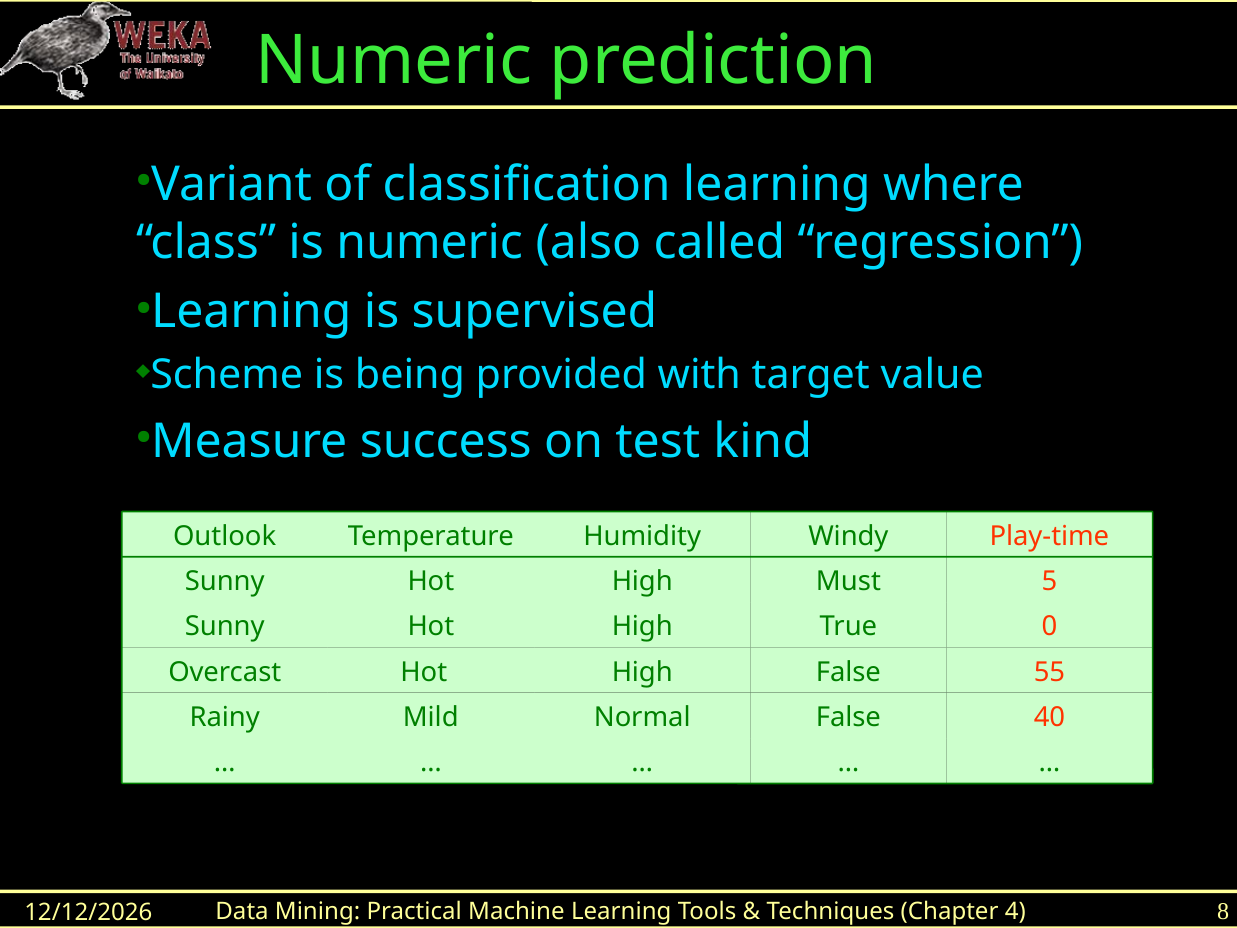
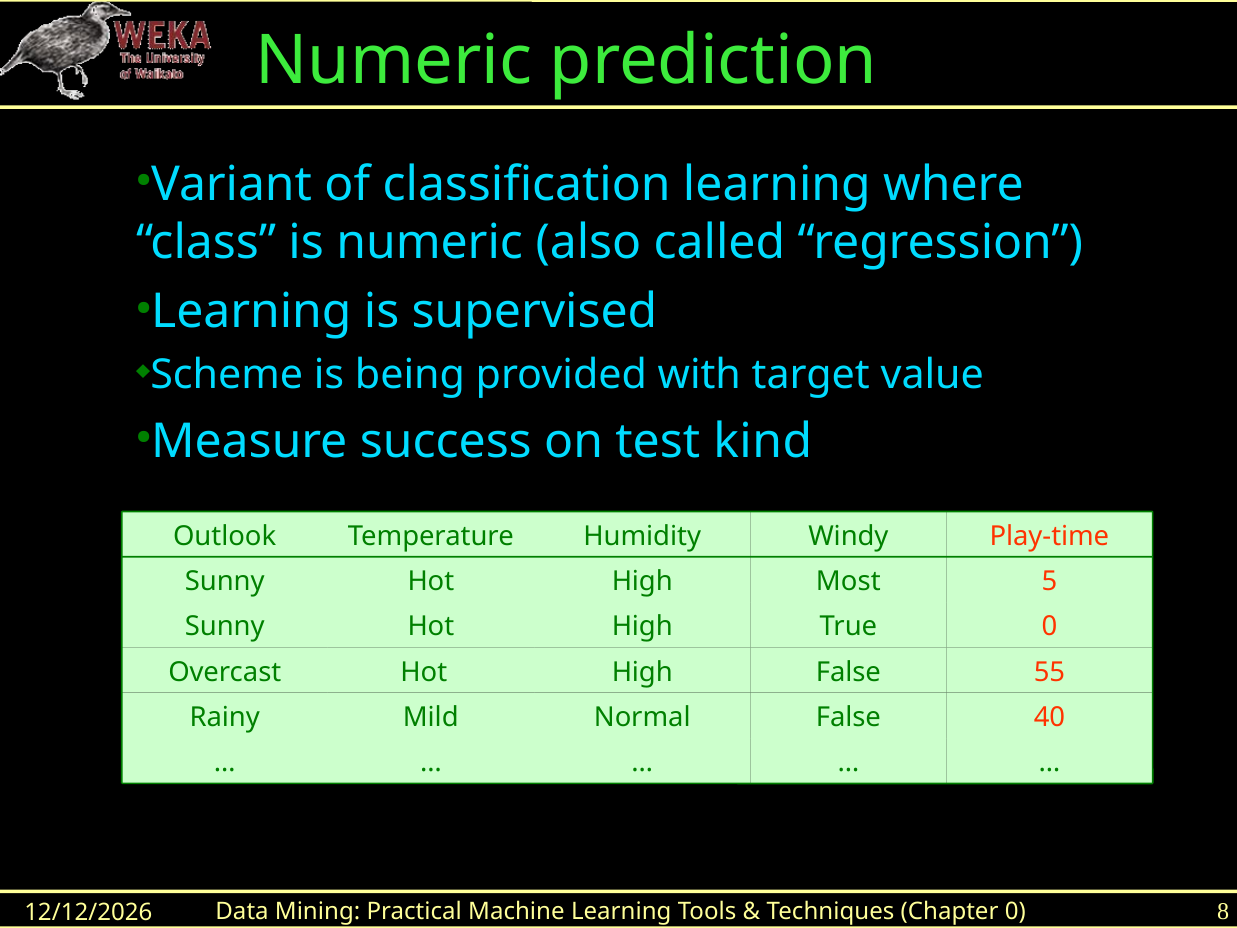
Must: Must -> Most (848, 581)
Chapter 4: 4 -> 0 (1015, 911)
